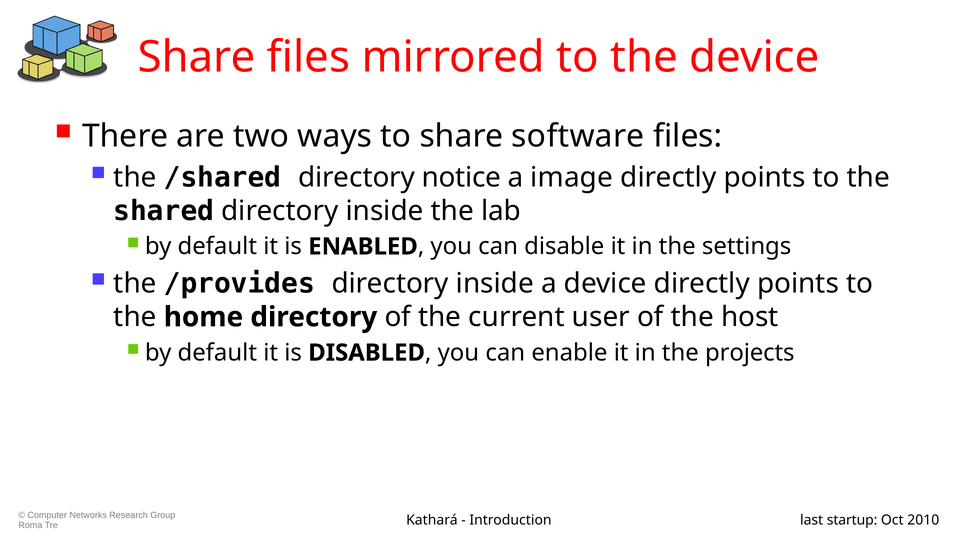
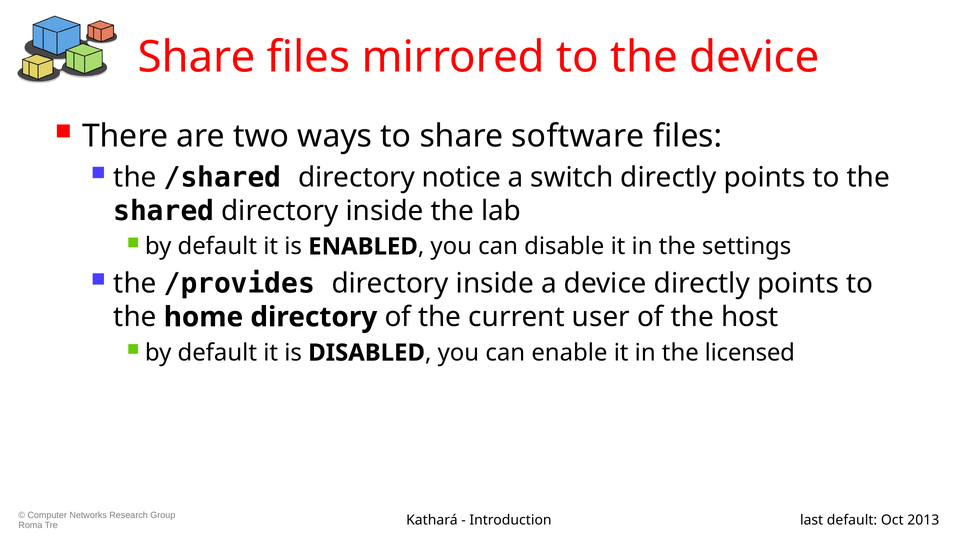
image: image -> switch (572, 177)
projects: projects -> licensed (750, 353)
last startup: startup -> default (852, 520)
2010: 2010 -> 2013 (923, 520)
